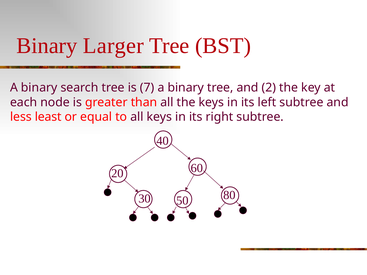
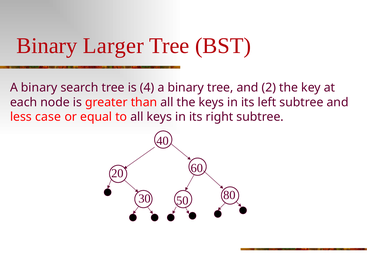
7: 7 -> 4 (147, 88)
least: least -> case (48, 117)
